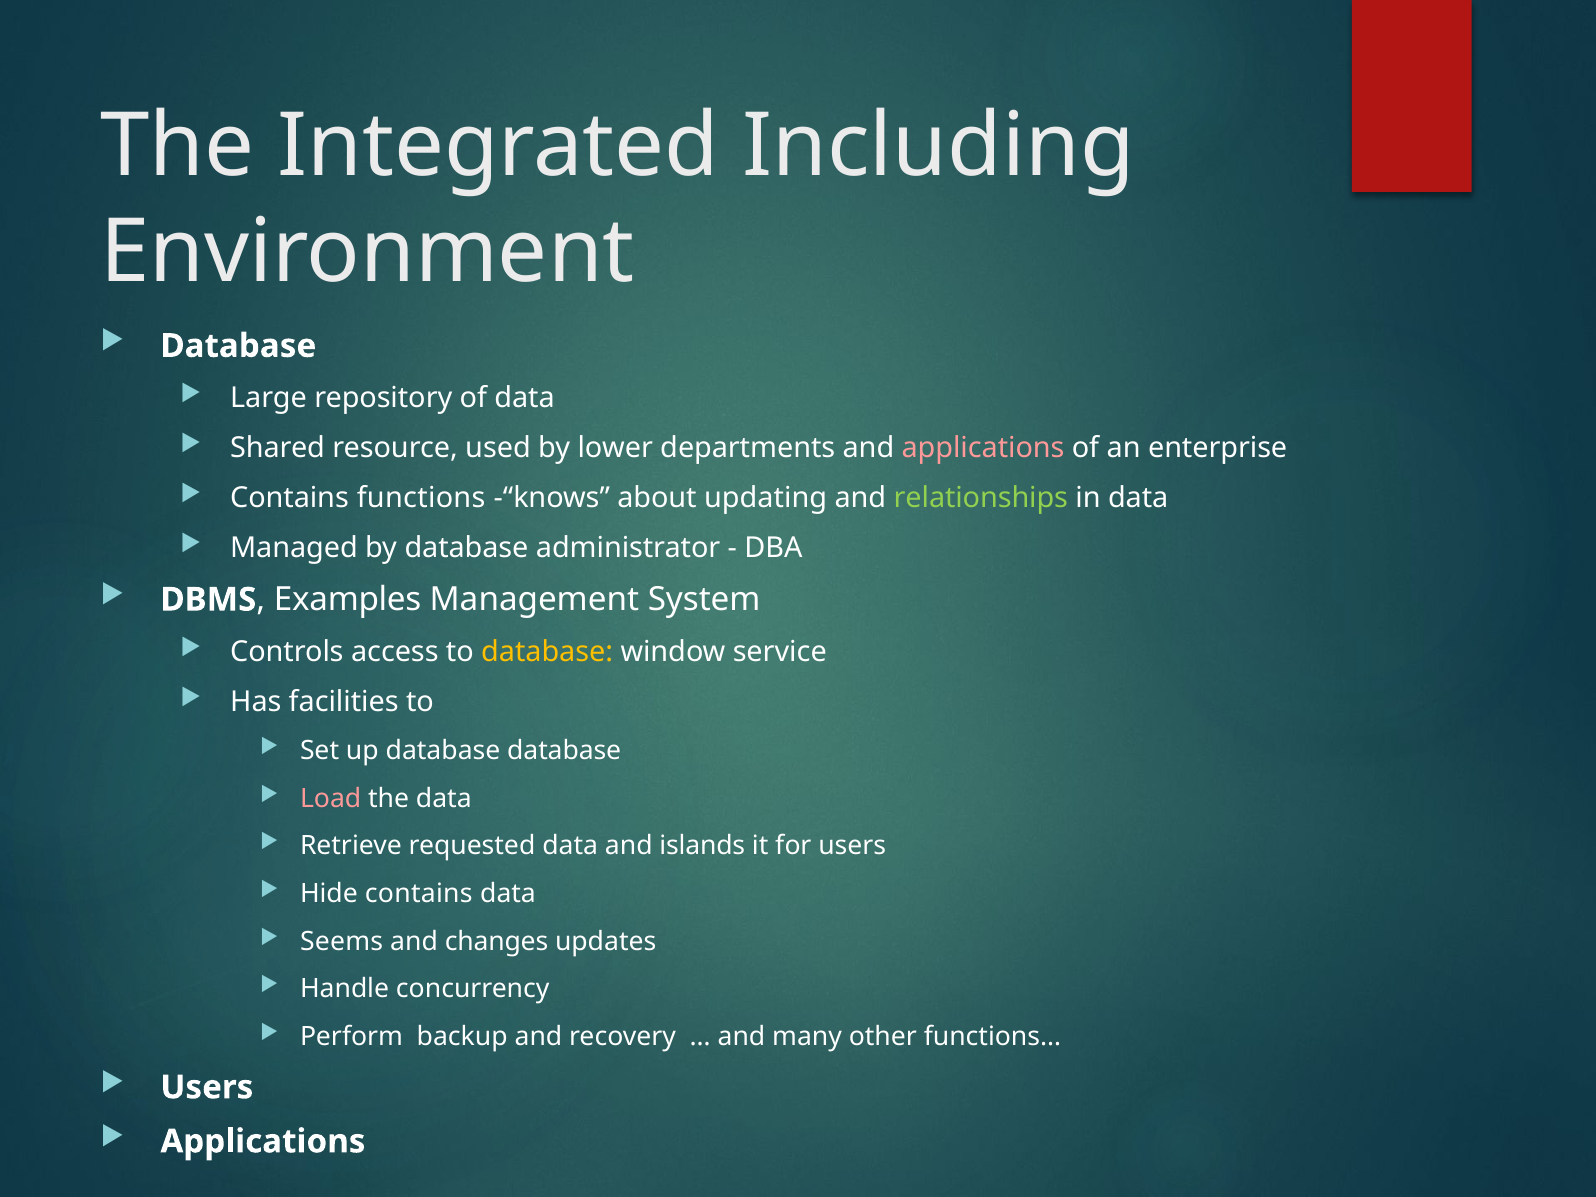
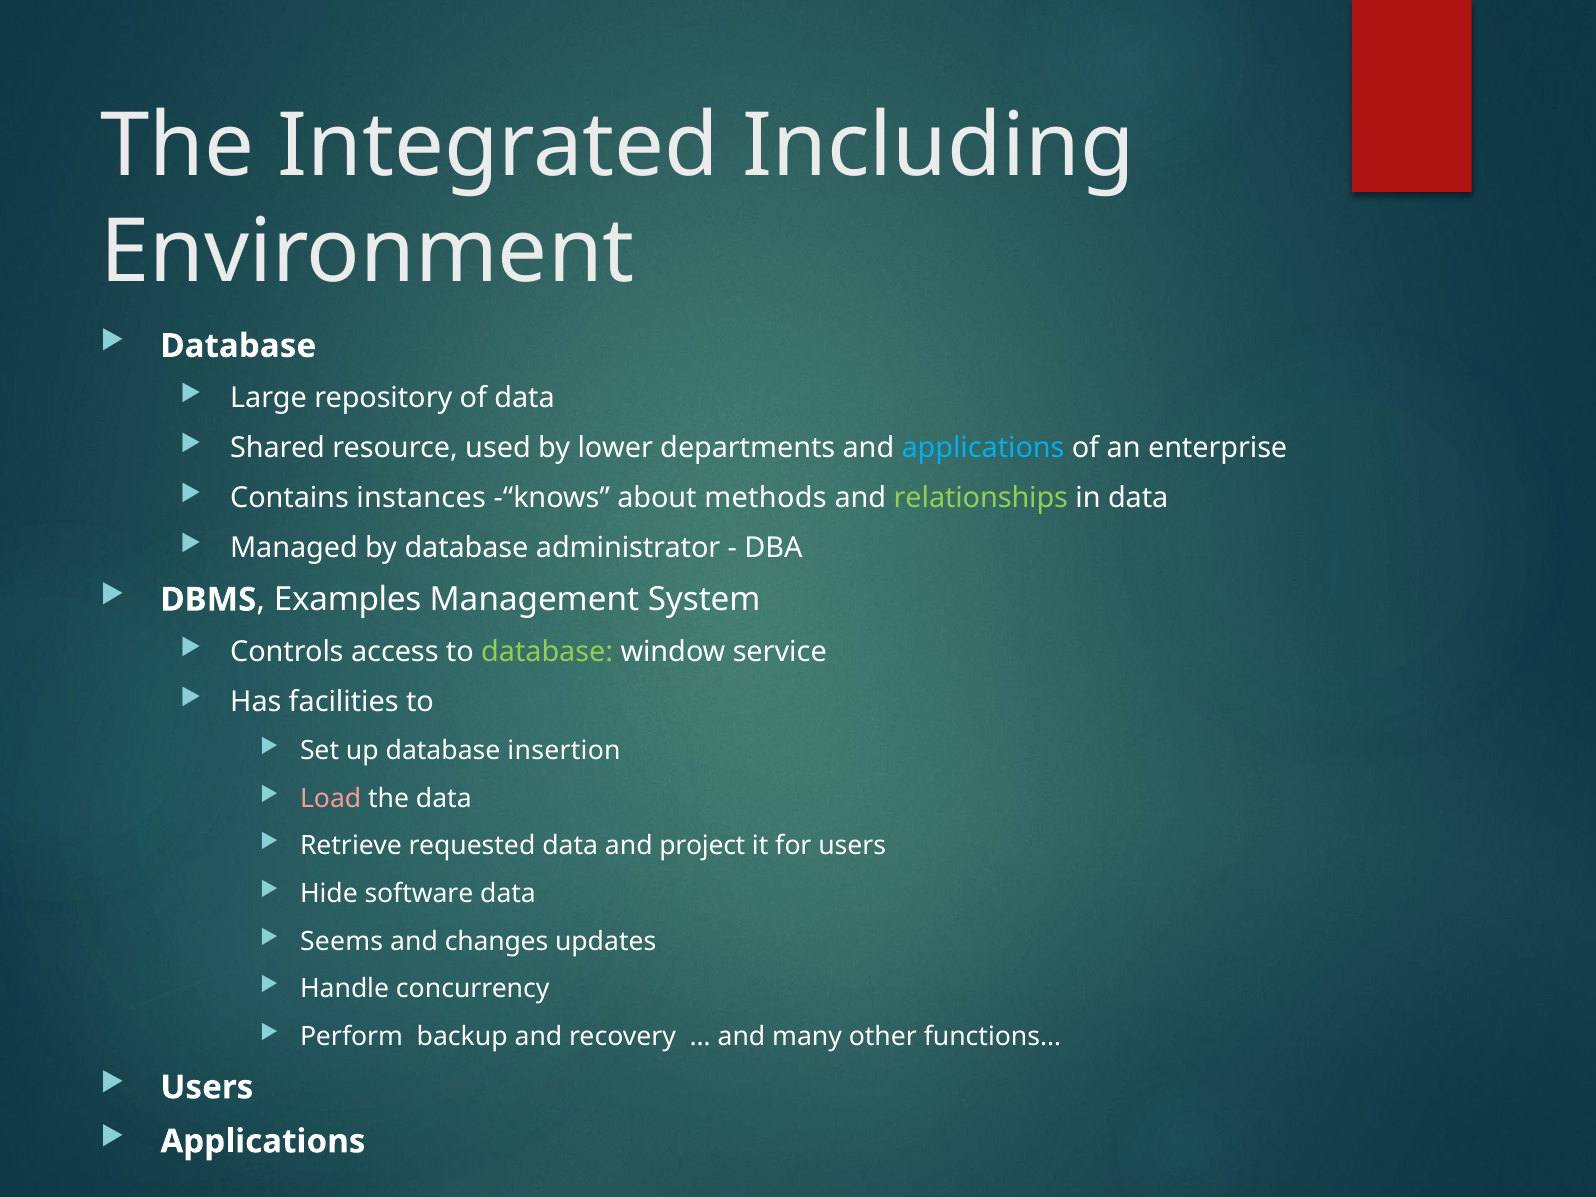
applications colour: pink -> light blue (983, 448)
functions: functions -> instances (421, 498)
updating: updating -> methods (766, 498)
database colour: yellow -> light green (547, 652)
database database: database -> insertion (564, 751)
islands: islands -> project (702, 846)
Hide contains: contains -> software (419, 894)
